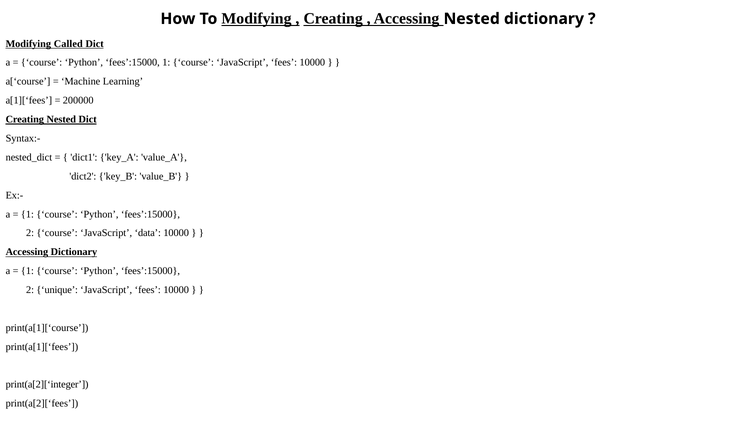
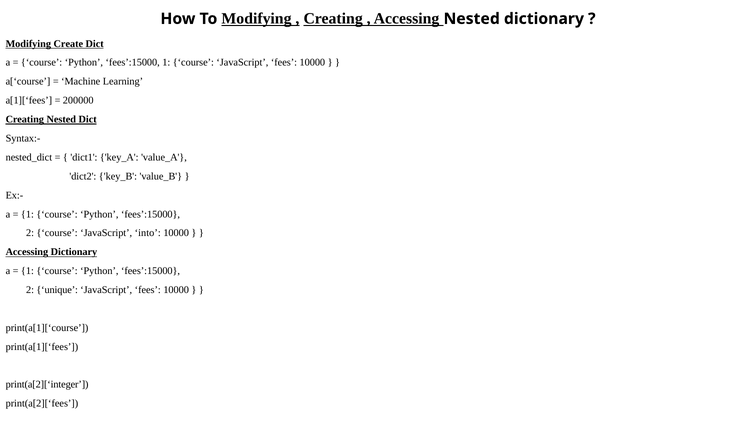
Called: Called -> Create (68, 44)
data: data -> into (148, 233)
